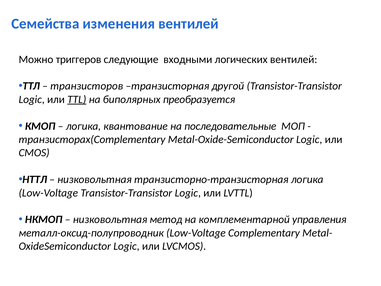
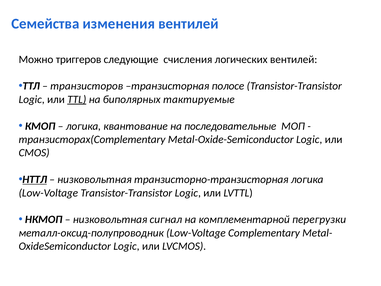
входными: входными -> счисления (188, 59)
другой: другой -> полосе (228, 86)
преобразуется: преобразуется -> тактируемые (199, 99)
НТТЛ underline: none -> present (35, 179)
метод: метод -> сигнал (166, 219)
управления: управления -> перегрузки (319, 219)
